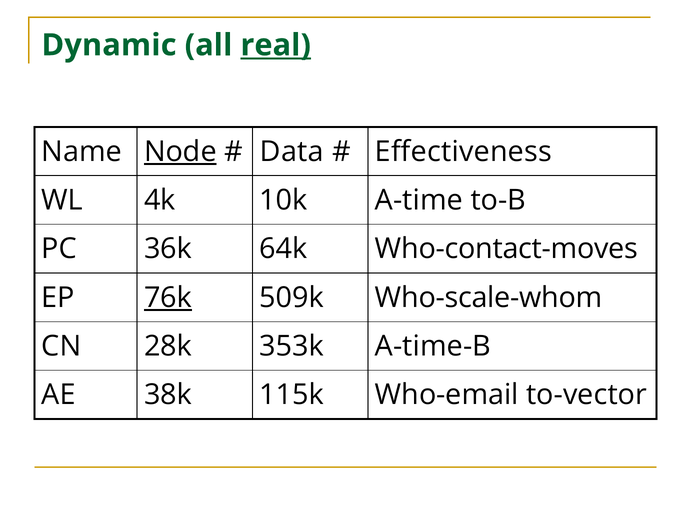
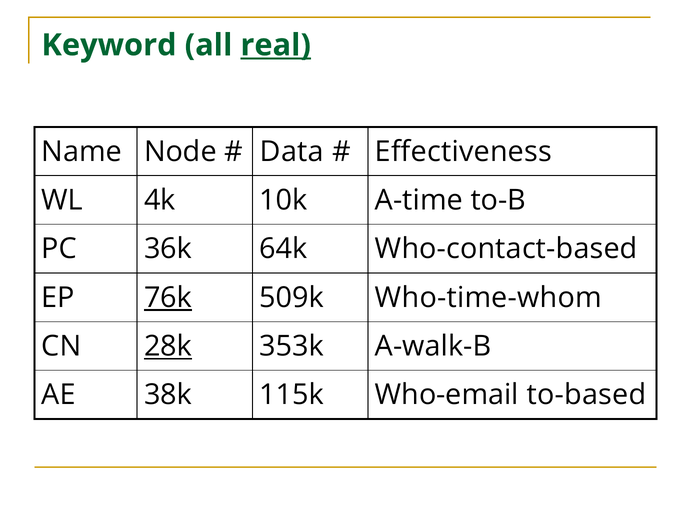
Dynamic: Dynamic -> Keyword (109, 45)
Node underline: present -> none (180, 151)
Who-contact-moves: Who-contact-moves -> Who-contact-based (506, 249)
Who-scale-whom: Who-scale-whom -> Who-time-whom (488, 297)
28k underline: none -> present (168, 346)
A-time-B: A-time-B -> A-walk-B (433, 346)
to-vector: to-vector -> to-based (586, 394)
